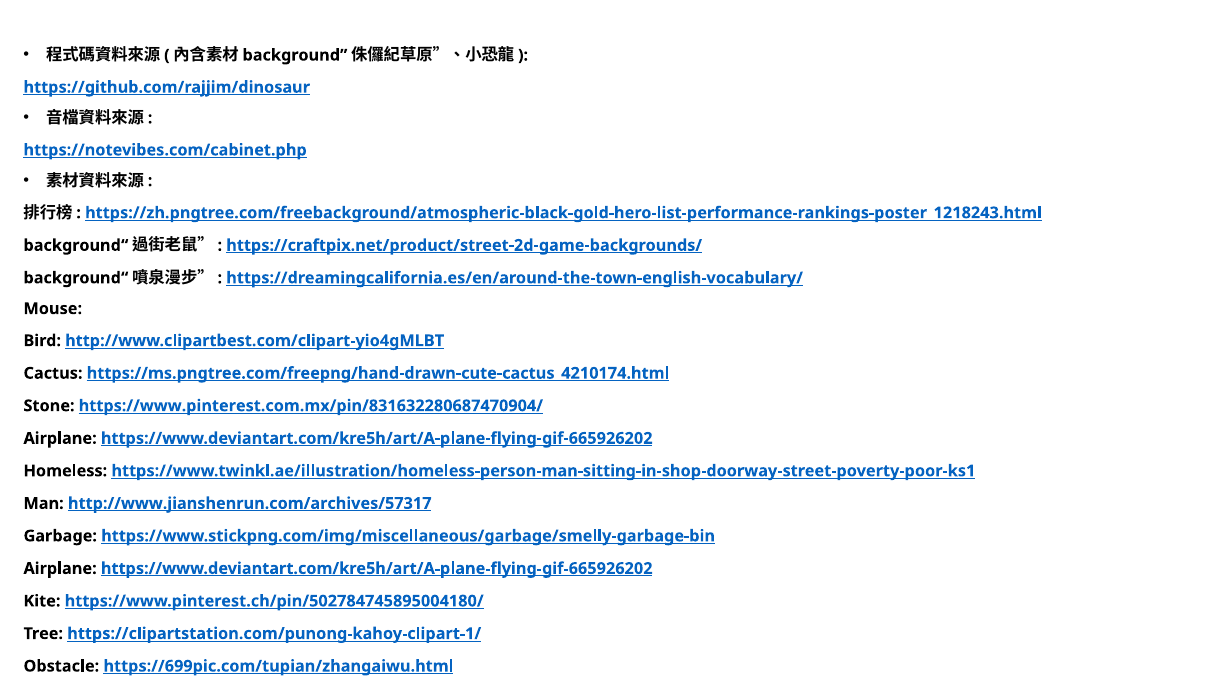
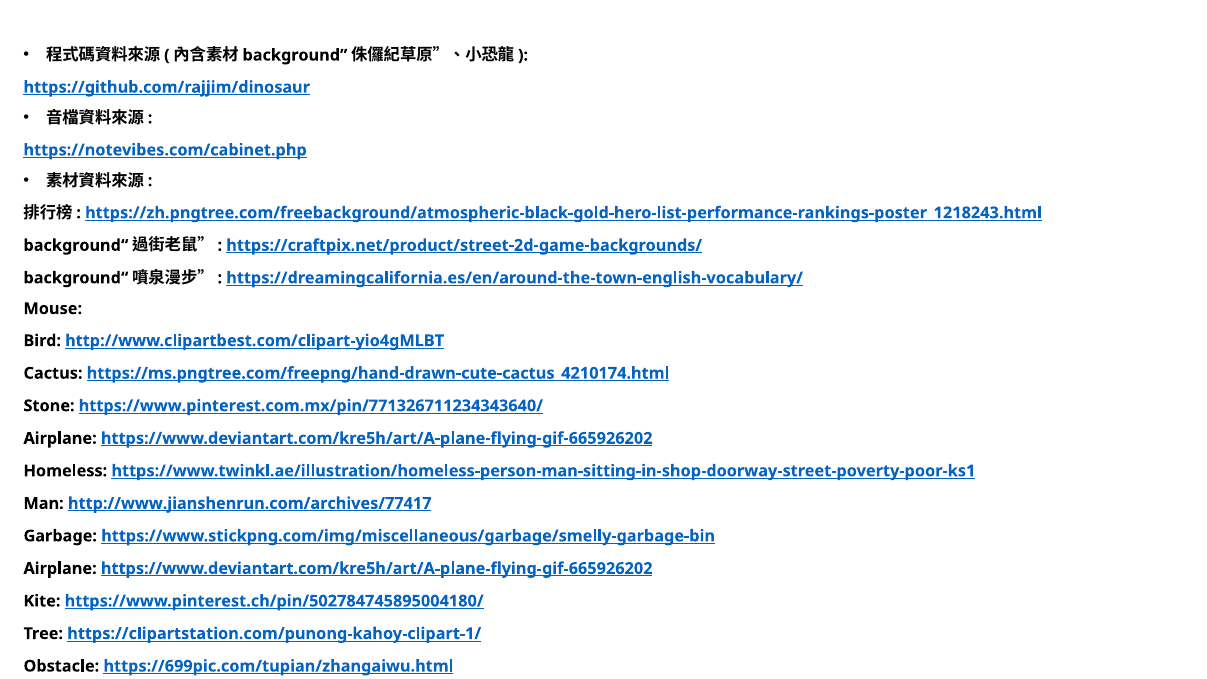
https://www.pinterest.com.mx/pin/831632280687470904/: https://www.pinterest.com.mx/pin/831632280687470904/ -> https://www.pinterest.com.mx/pin/771326711234343640/ (311, 406)
http://www.jianshenrun.com/archives/57317: http://www.jianshenrun.com/archives/57317 -> http://www.jianshenrun.com/archives/77417 (250, 503)
